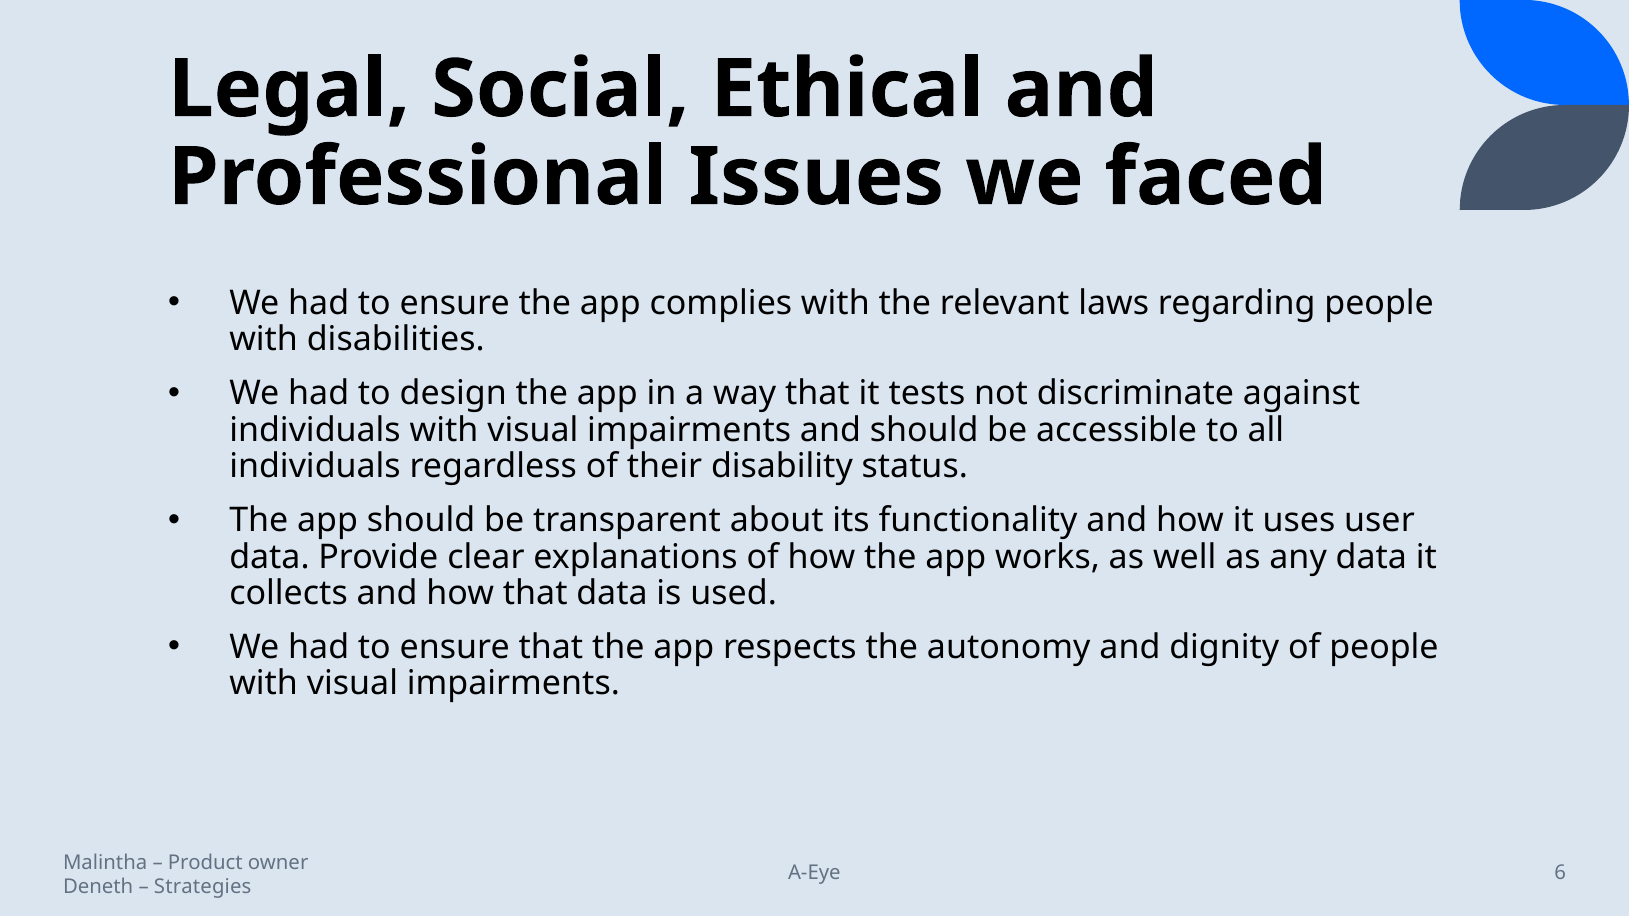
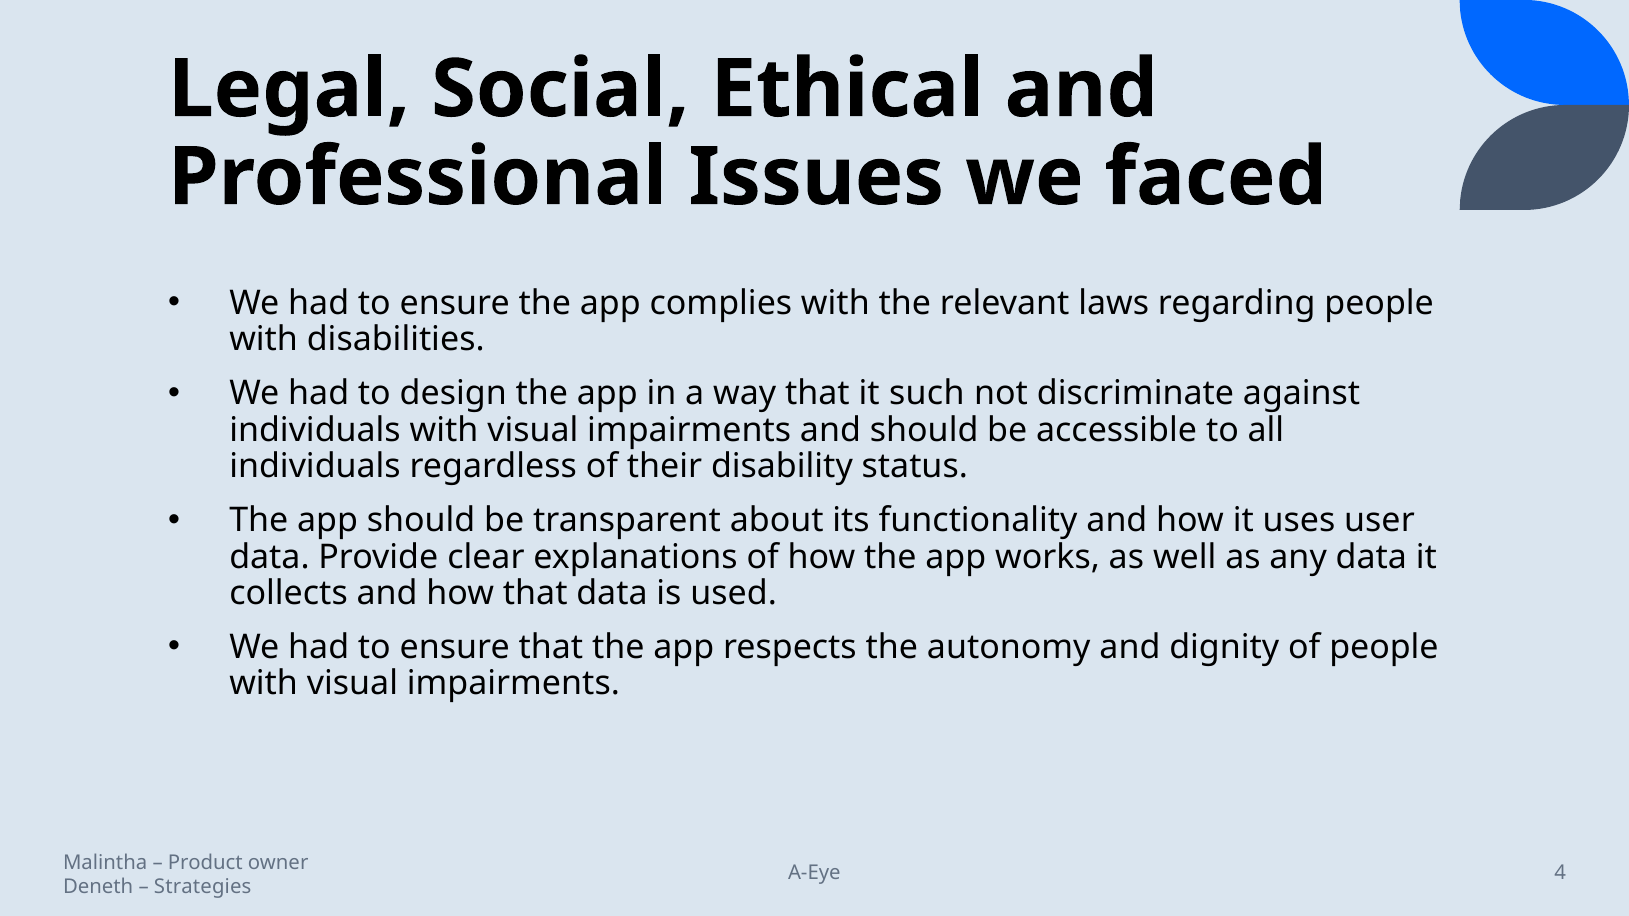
tests: tests -> such (927, 393)
6: 6 -> 4 (1560, 873)
